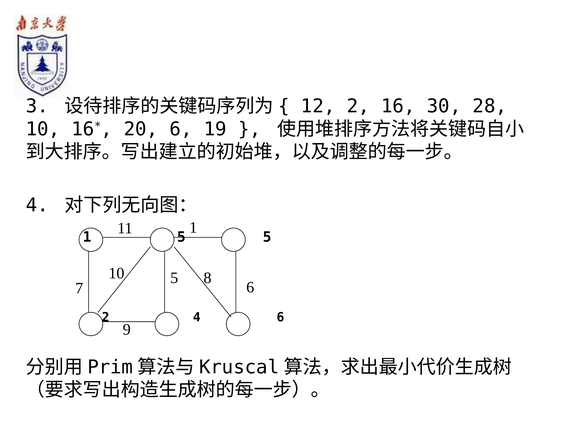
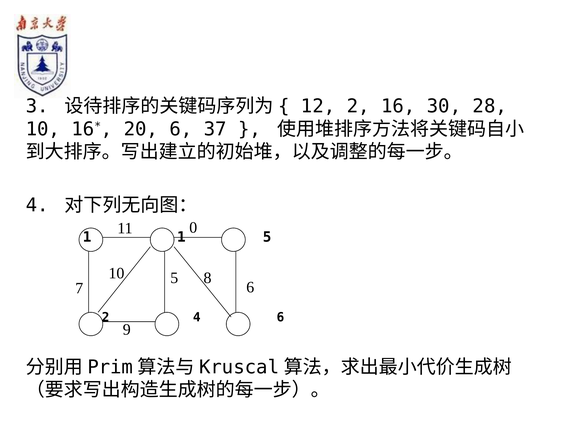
19: 19 -> 37 (215, 129)
11 1: 1 -> 0 (193, 227)
1 5: 5 -> 1 (181, 237)
